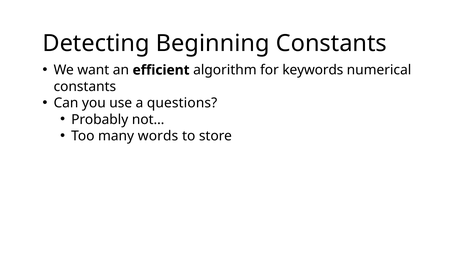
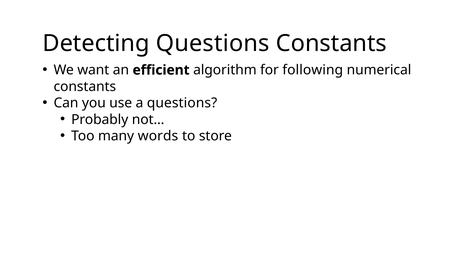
Detecting Beginning: Beginning -> Questions (213, 43)
keywords: keywords -> following (313, 70)
